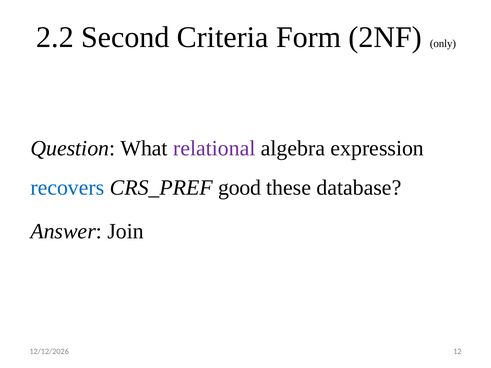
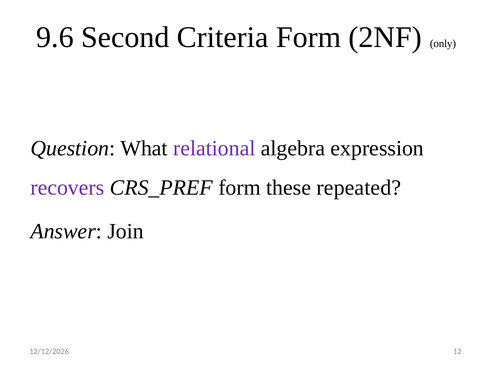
2.2: 2.2 -> 9.6 (55, 37)
recovers colour: blue -> purple (67, 188)
CRS_PREF good: good -> form (240, 188)
database: database -> repeated (359, 188)
